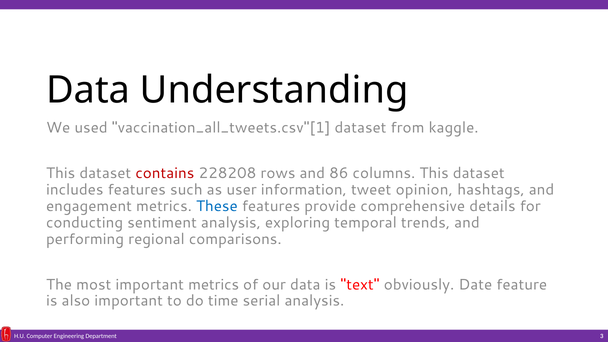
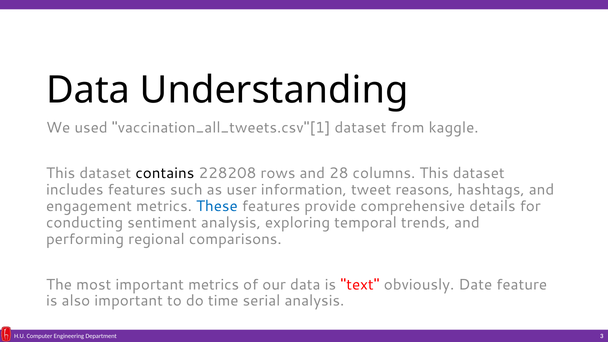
contains colour: red -> black (165, 173)
86: 86 -> 28 (339, 173)
opinion: opinion -> reasons (424, 190)
